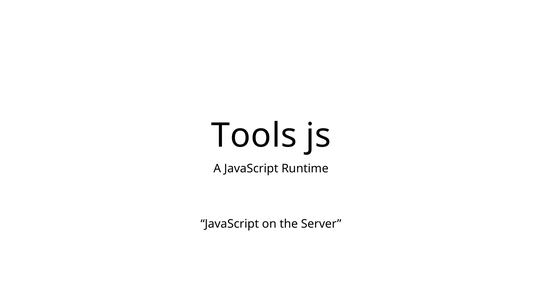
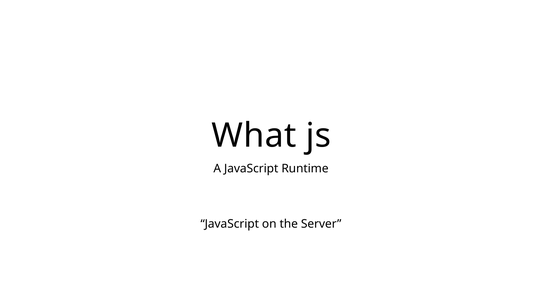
Tools: Tools -> What (254, 135)
